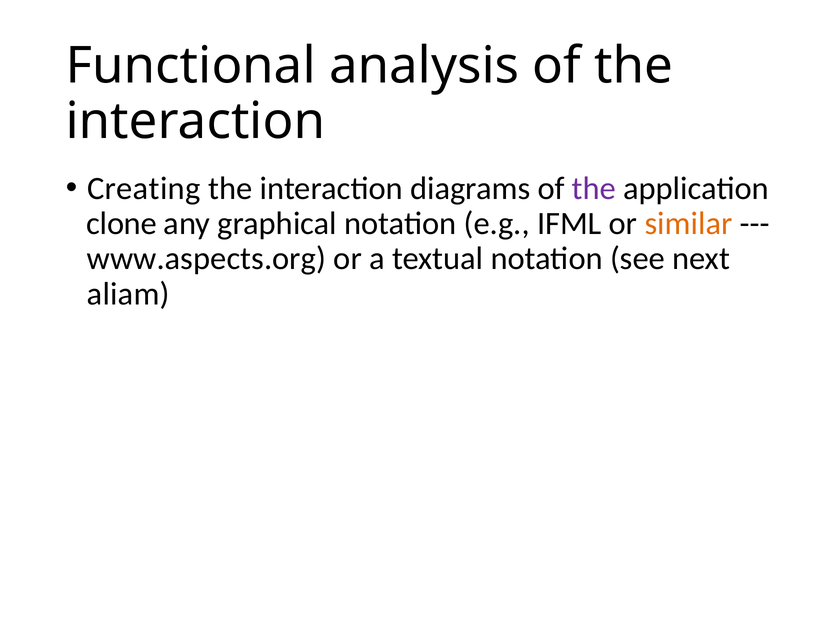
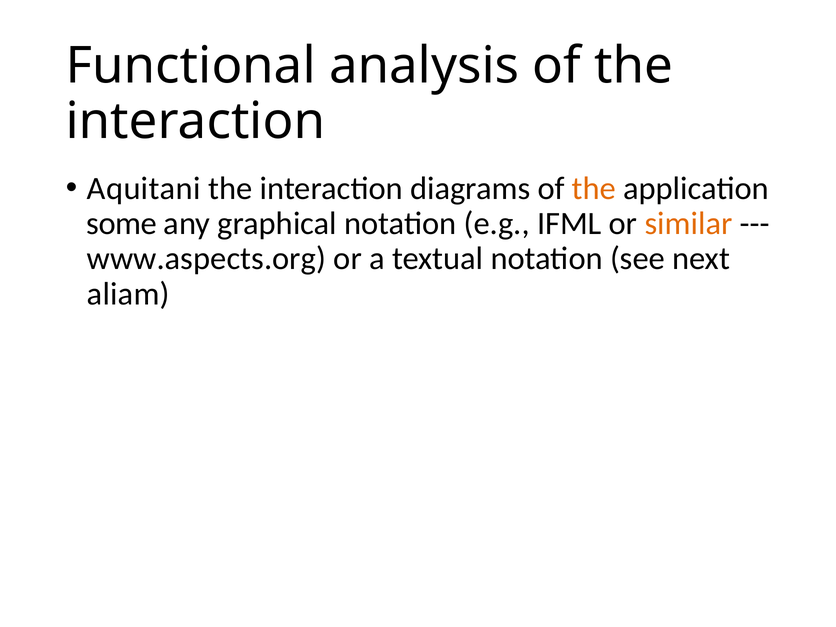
Creating: Creating -> Aquitani (144, 188)
the colour: purple -> orange (594, 188)
clone: clone -> some (122, 224)
